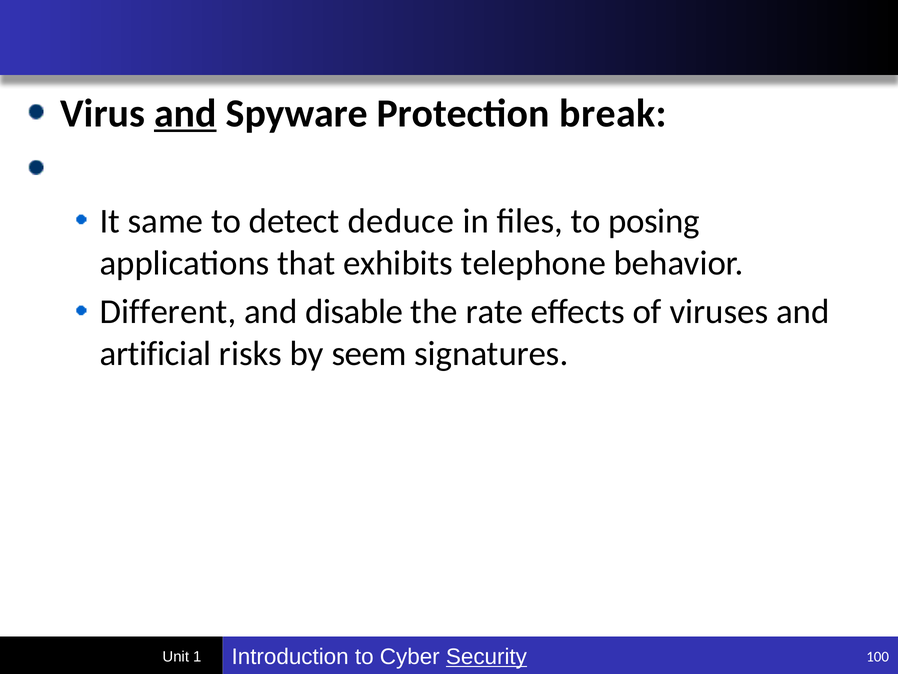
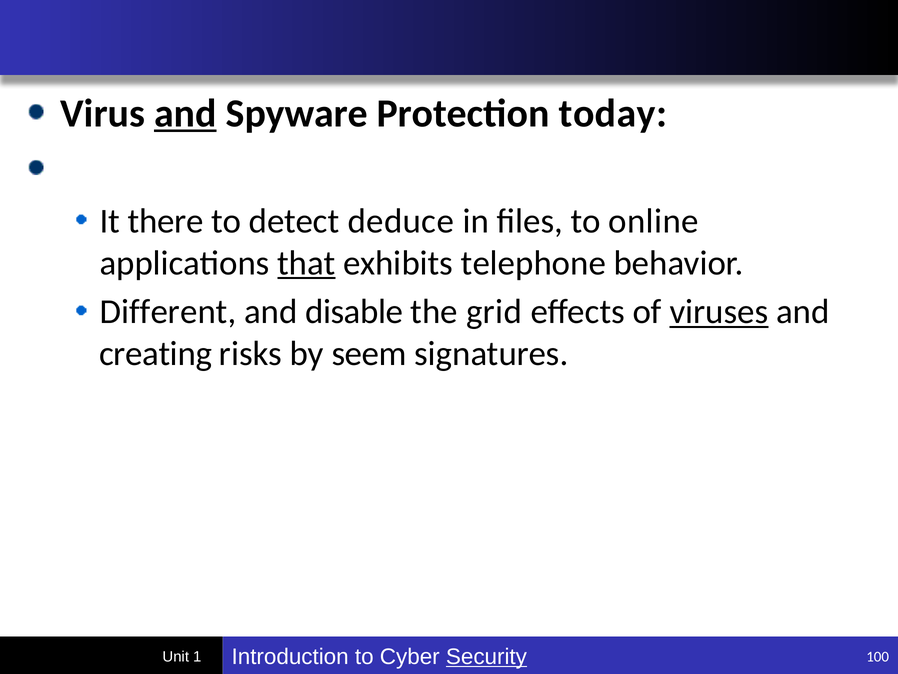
break: break -> today (613, 113)
same: same -> there (166, 221)
posing: posing -> online (653, 221)
that underline: none -> present (306, 263)
rate: rate -> grid (494, 312)
viruses underline: none -> present (719, 312)
artificial: artificial -> creating (156, 354)
